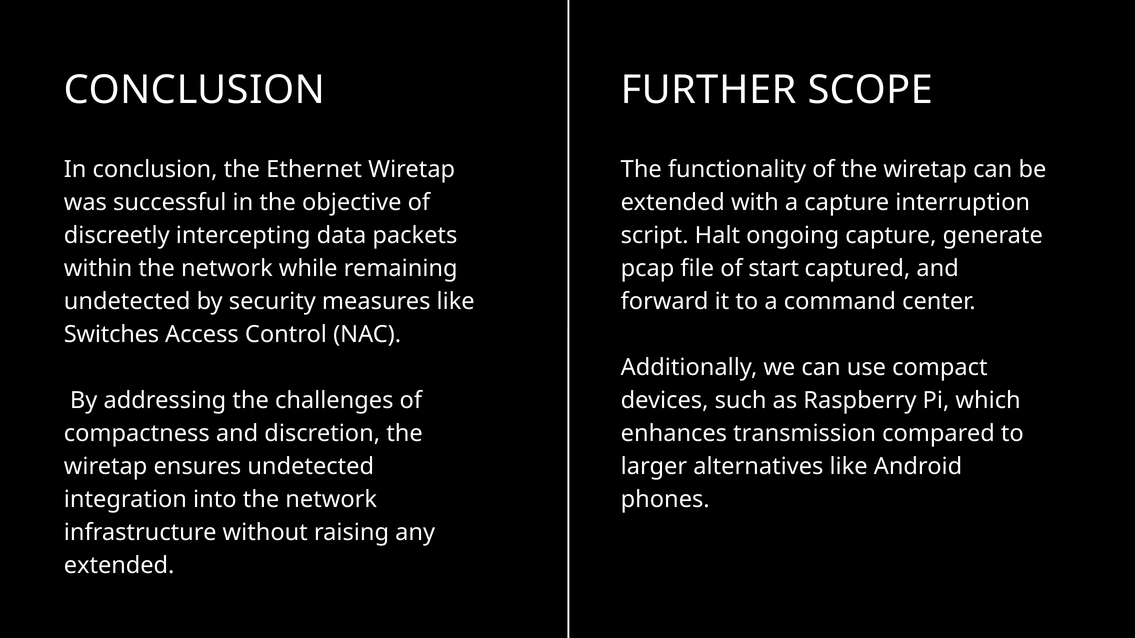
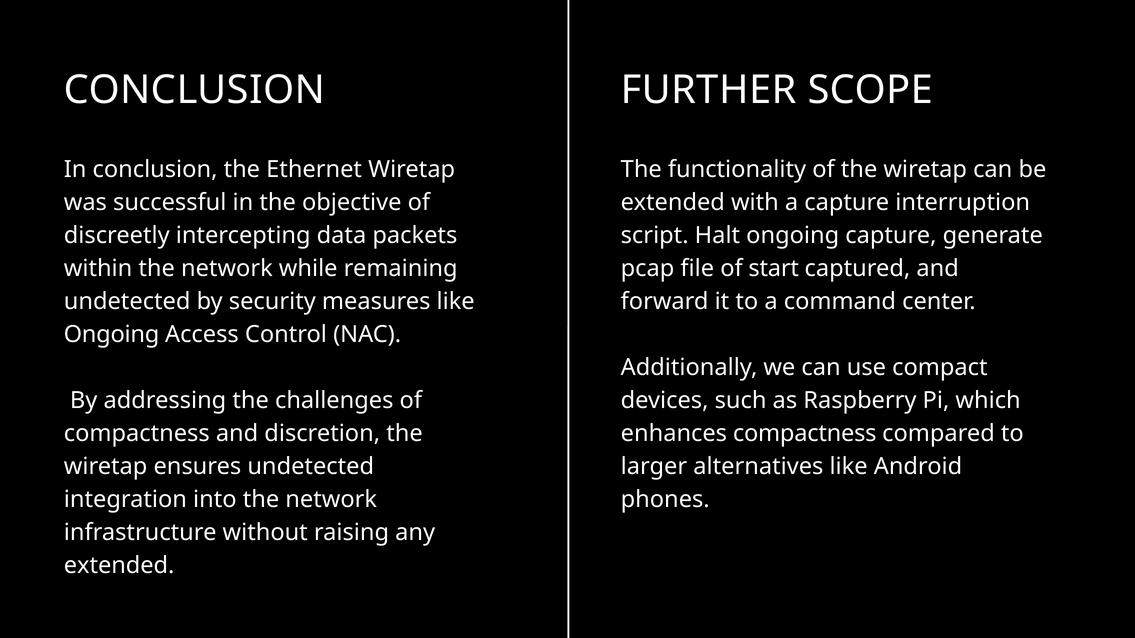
Switches: Switches -> Ongoing (111, 335)
enhances transmission: transmission -> compactness (805, 434)
